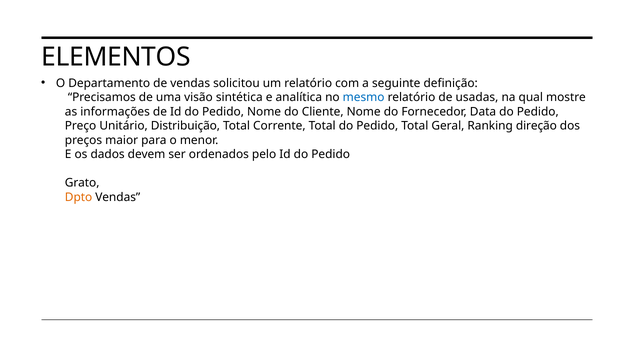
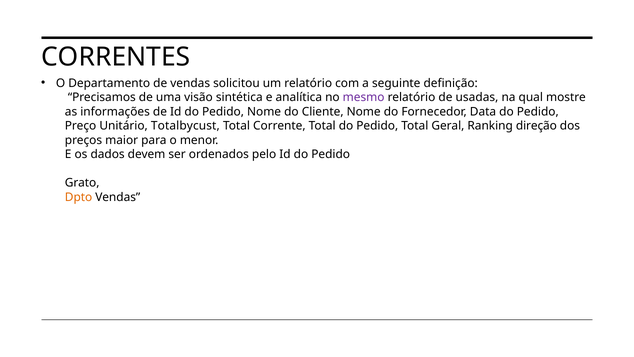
ELEMENTOS: ELEMENTOS -> CORRENTES (116, 57)
mesmo colour: blue -> purple (364, 97)
Distribuição: Distribuição -> Totalbycust (185, 126)
